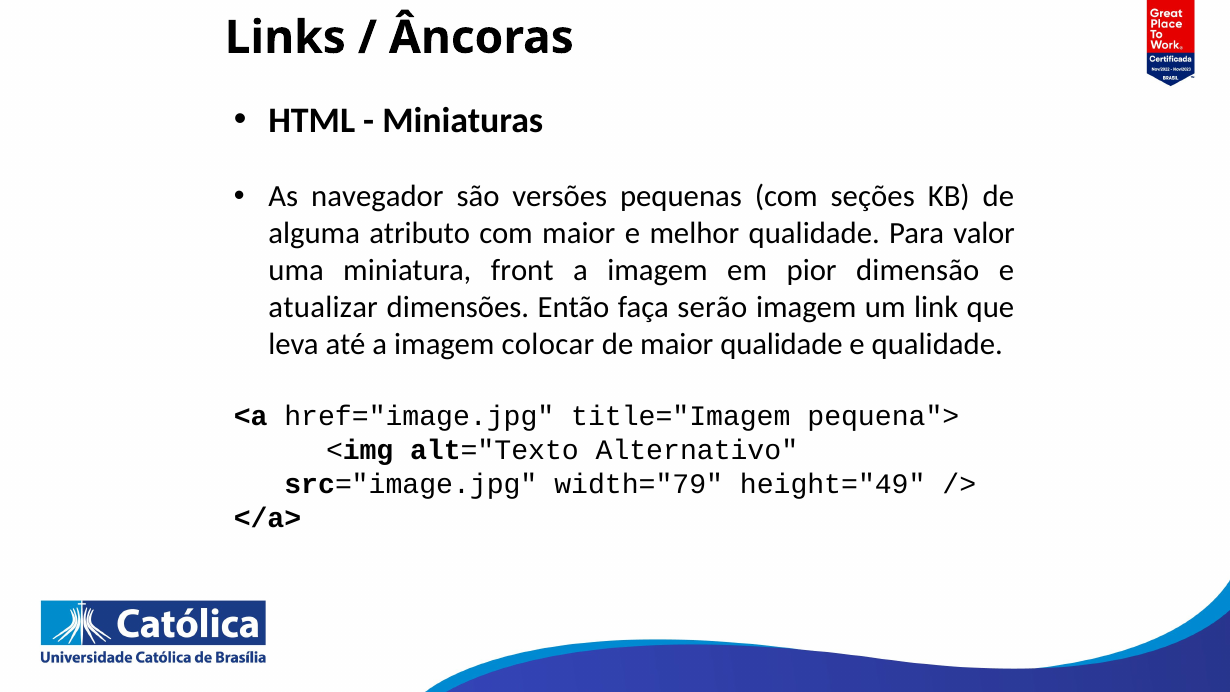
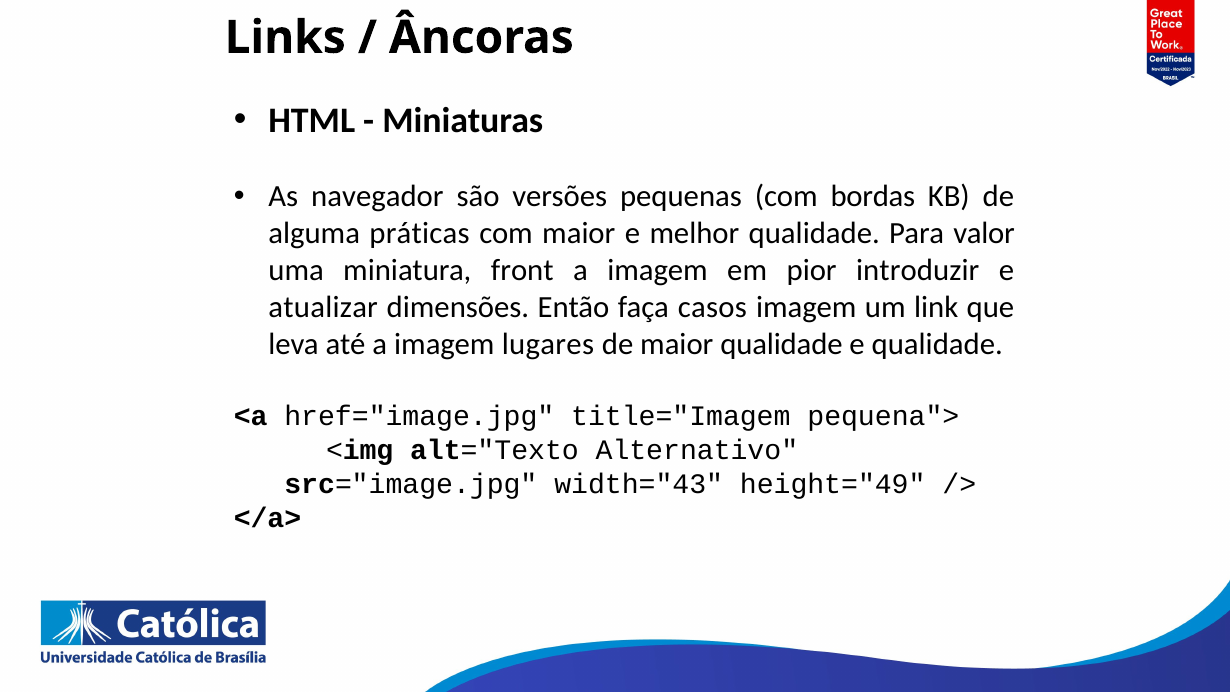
seções: seções -> bordas (873, 197)
atributo: atributo -> práticas (420, 234)
dimensão: dimensão -> introduzir (918, 271)
serão: serão -> casos (712, 307)
colocar: colocar -> lugares (548, 344)
width="79: width="79 -> width="43 (639, 484)
